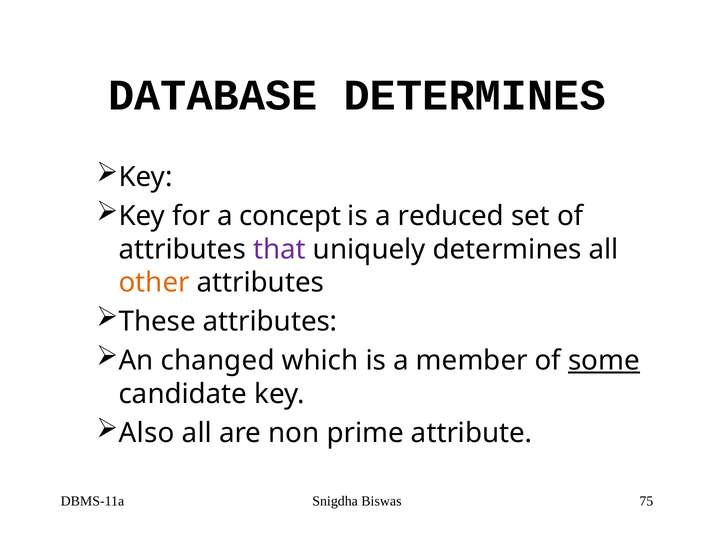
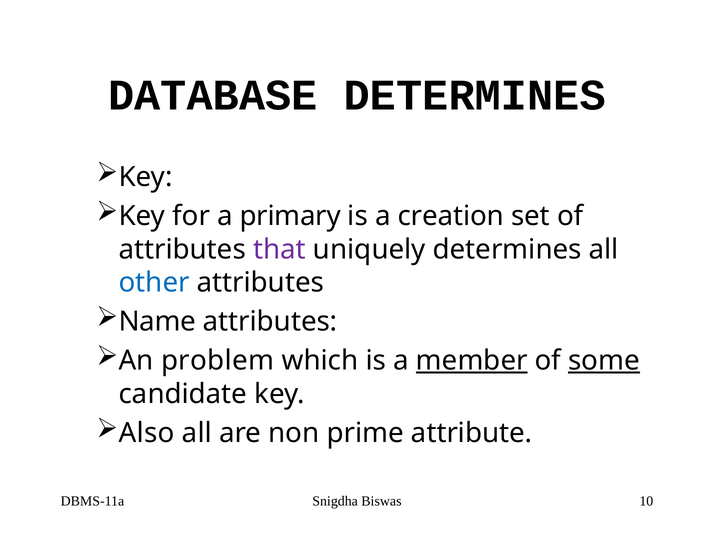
concept: concept -> primary (290, 216)
reduced: reduced -> creation (451, 216)
other colour: orange -> blue (154, 282)
These: These -> Name (157, 321)
changed: changed -> problem (218, 360)
member underline: none -> present (472, 360)
75: 75 -> 10 (646, 501)
